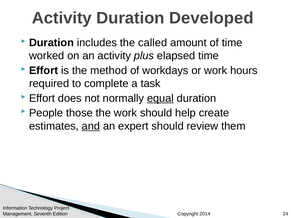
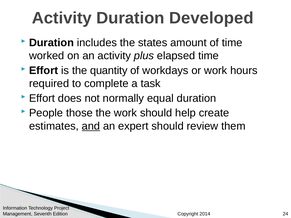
called: called -> states (153, 43)
method: method -> quantity (109, 71)
equal underline: present -> none (160, 98)
